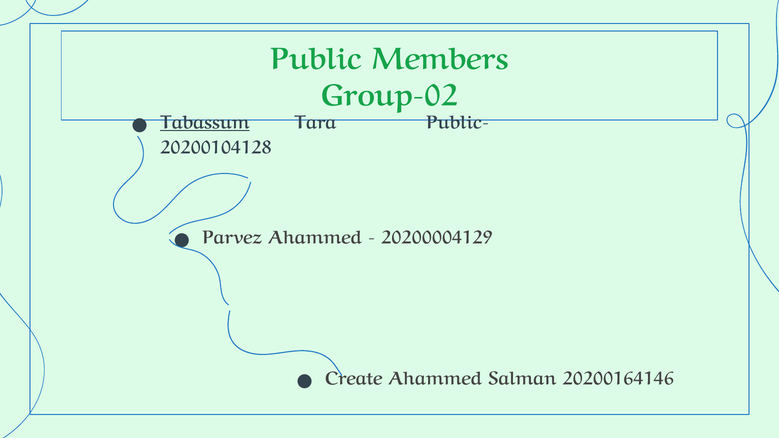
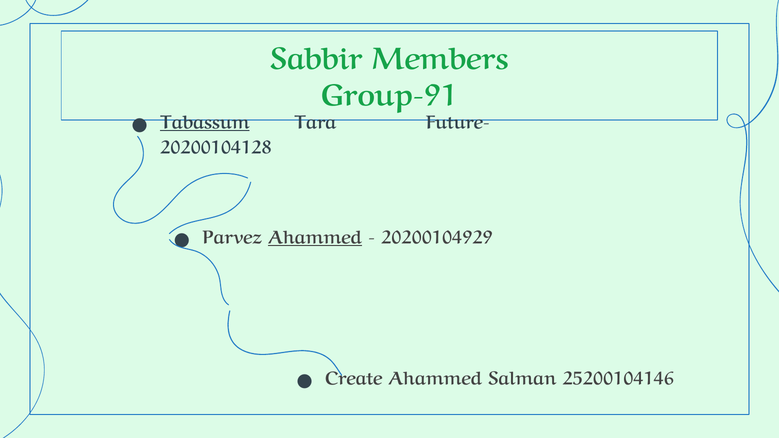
Public: Public -> Sabbir (317, 60)
Group-02: Group-02 -> Group-91 (390, 96)
Public-: Public- -> Future- (458, 123)
Ahammed underline: none -> present (315, 238)
20200004129: 20200004129 -> 20200104929 (437, 238)
20200164146: 20200164146 -> 25200104146 (618, 379)
